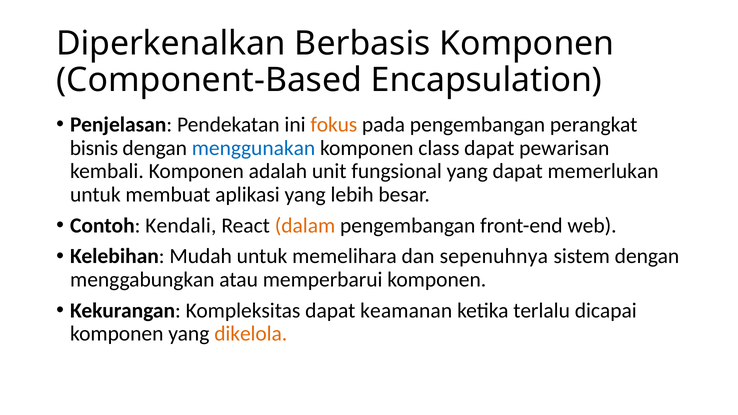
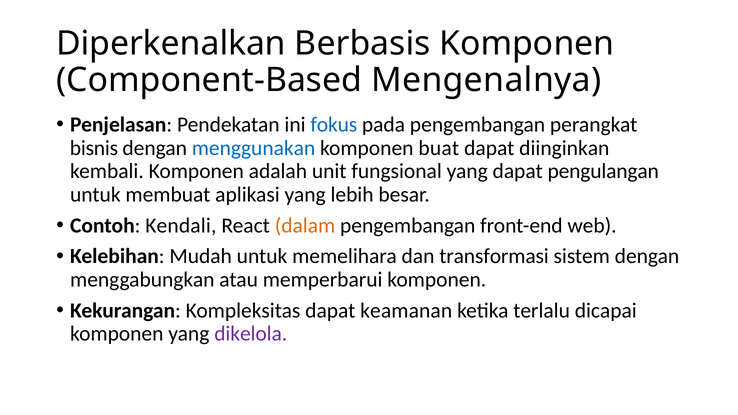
Encapsulation: Encapsulation -> Mengenalnya (486, 80)
fokus colour: orange -> blue (334, 125)
class: class -> buat (439, 148)
pewarisan: pewarisan -> diinginkan (564, 148)
memerlukan: memerlukan -> pengulangan (603, 171)
sepenuhnya: sepenuhnya -> transformasi (494, 256)
dikelola colour: orange -> purple (251, 334)
